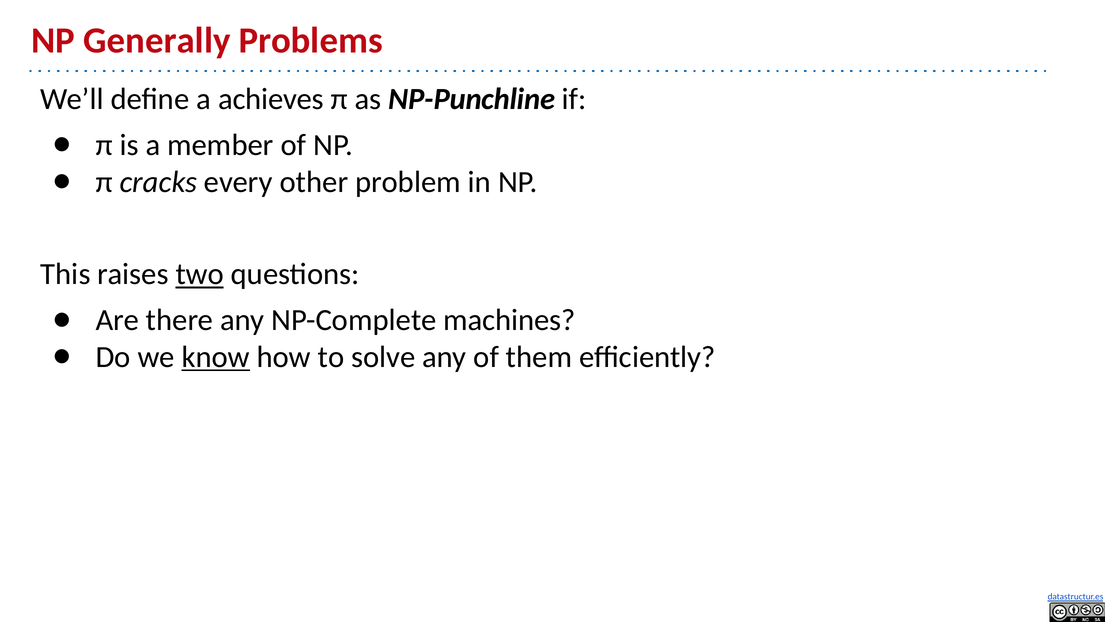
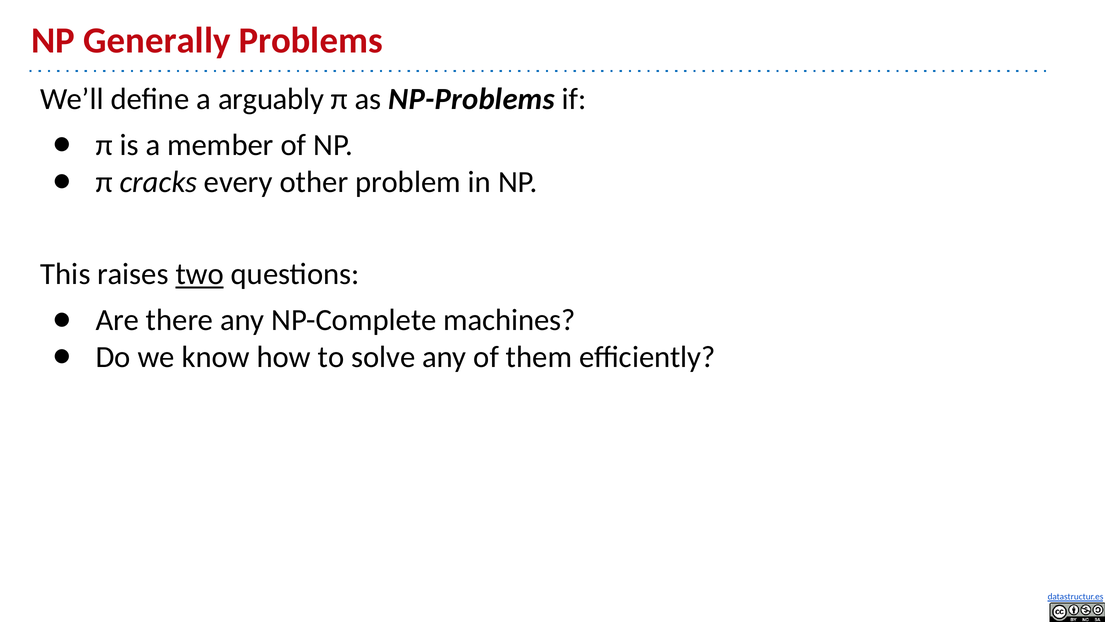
achieves: achieves -> arguably (271, 99)
NP-Punchline: NP-Punchline -> NP-Problems (472, 99)
know underline: present -> none (216, 357)
